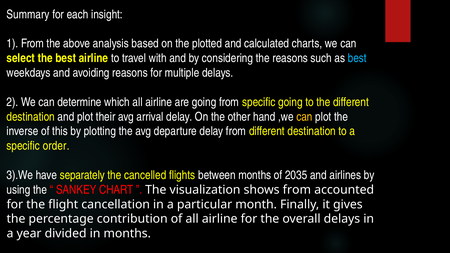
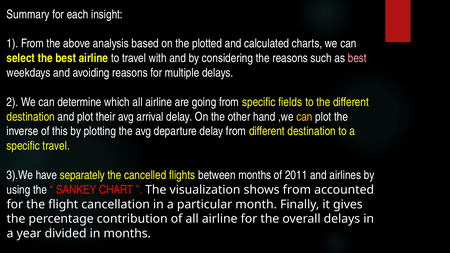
best colour: light blue -> pink (357, 58)
specific going: going -> fields (290, 102)
specific order: order -> travel (56, 146)
2035: 2035 -> 2011 (296, 175)
